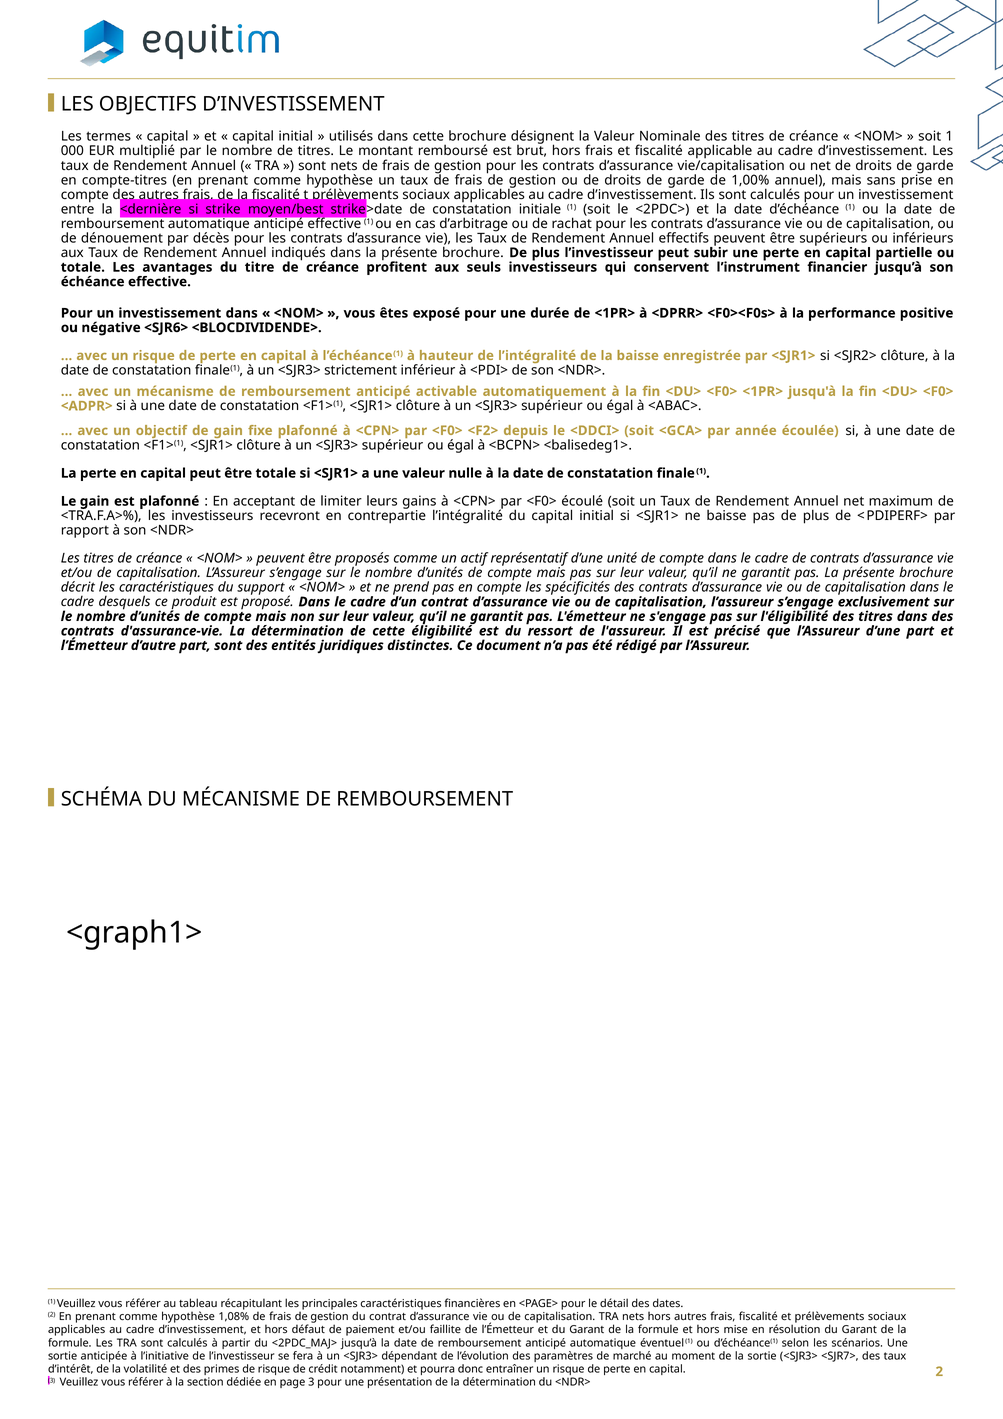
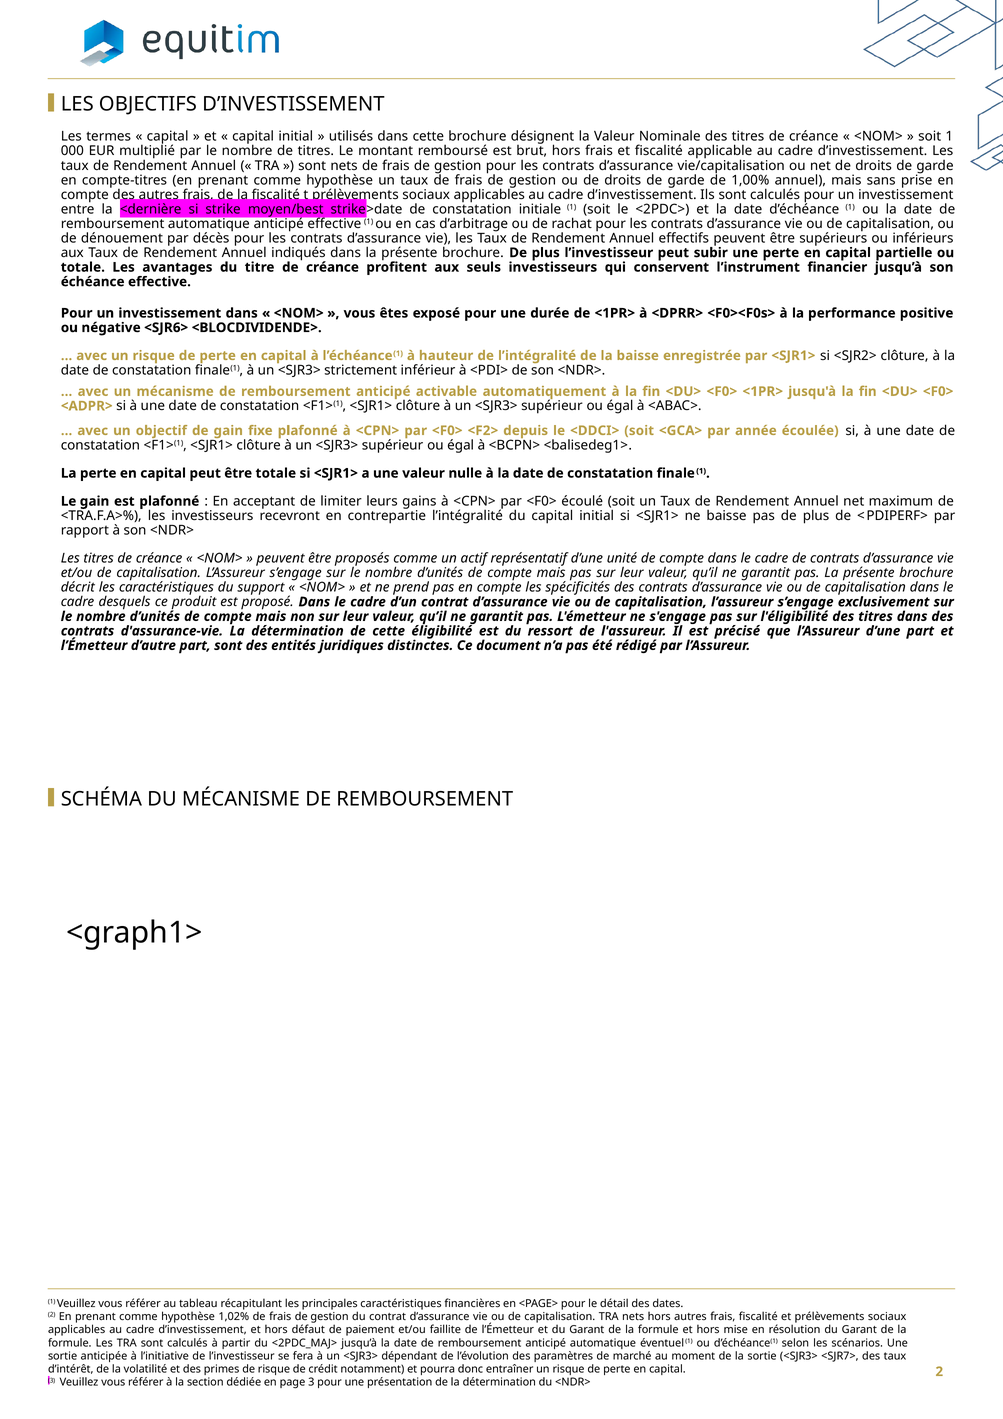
1,08%: 1,08% -> 1,02% (234, 1316)
